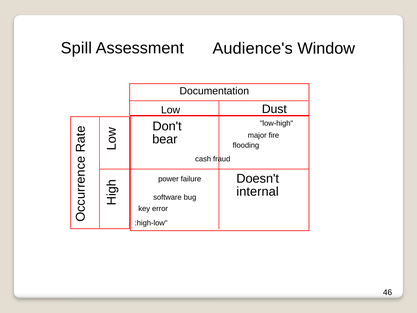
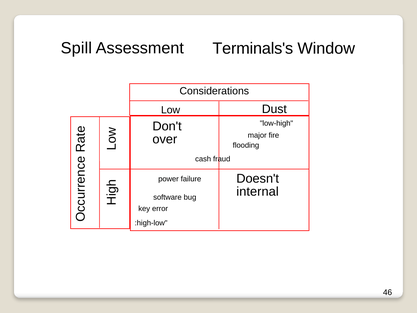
Audience's: Audience's -> Terminals's (253, 48)
Documentation: Documentation -> Considerations (214, 91)
bear: bear -> over (165, 139)
